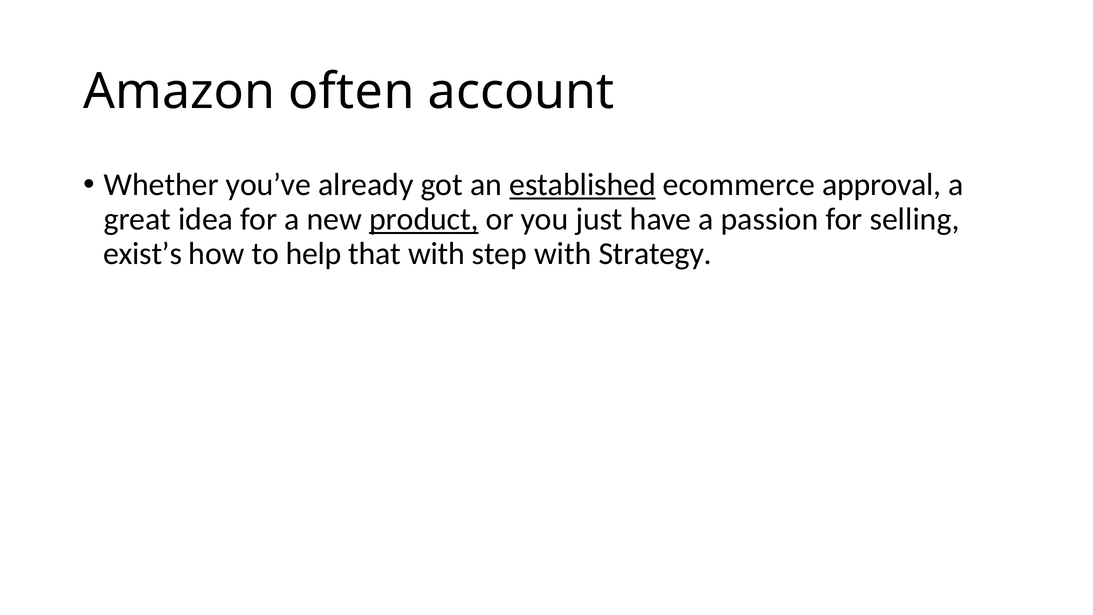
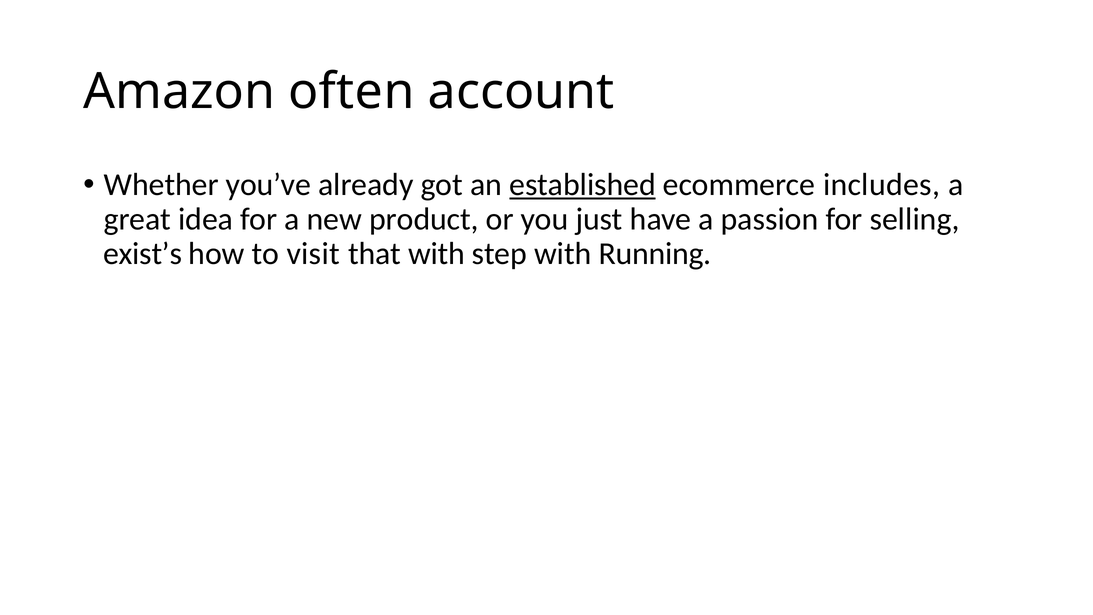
approval: approval -> includes (882, 185)
product underline: present -> none (424, 219)
help: help -> visit (313, 254)
Strategy: Strategy -> Running (655, 254)
